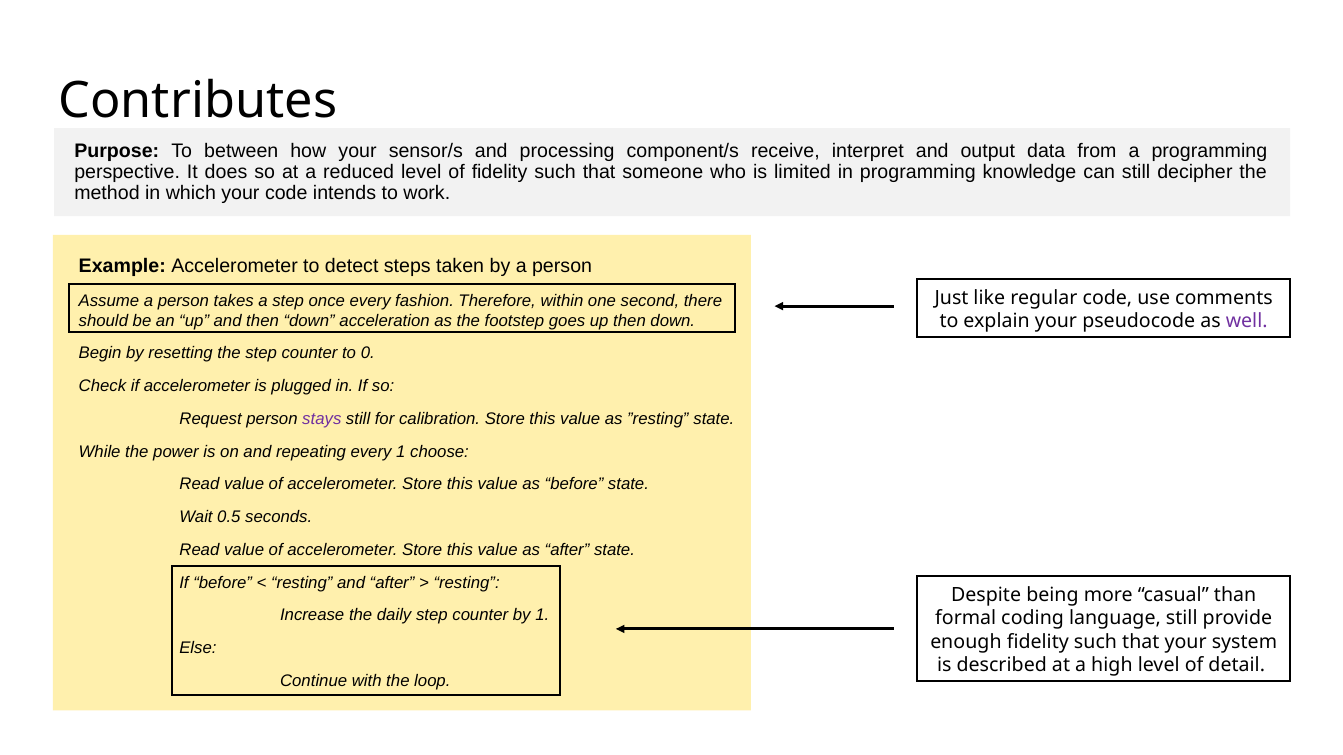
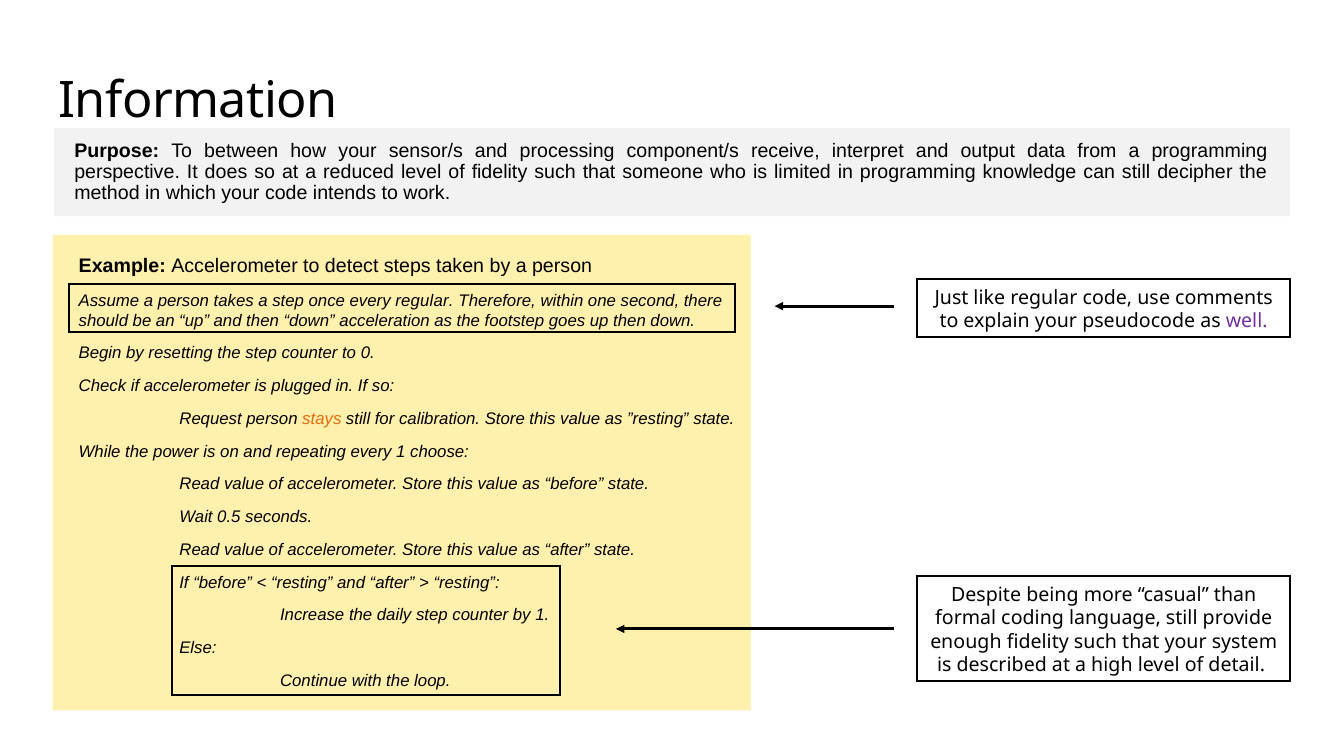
Contributes: Contributes -> Information (198, 101)
every fashion: fashion -> regular (424, 301)
stays colour: purple -> orange (322, 419)
